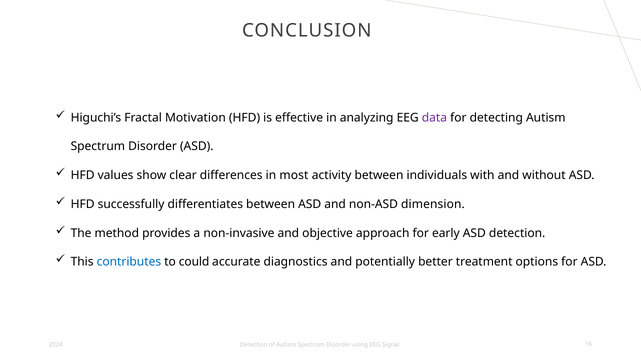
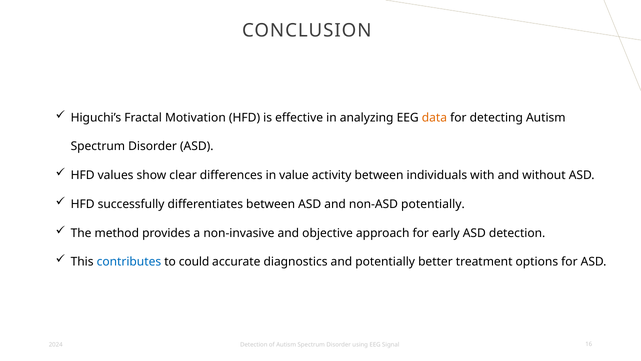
data colour: purple -> orange (434, 117)
most: most -> value (294, 175)
non-ASD dimension: dimension -> potentially (433, 204)
